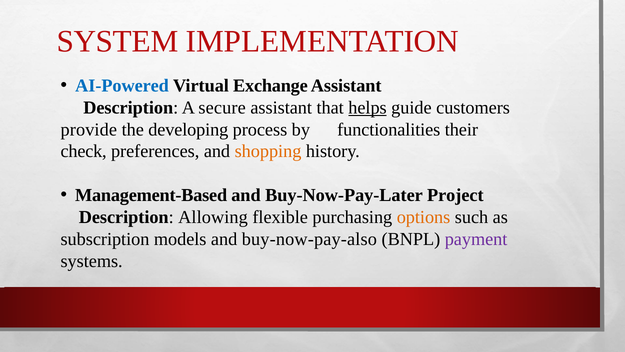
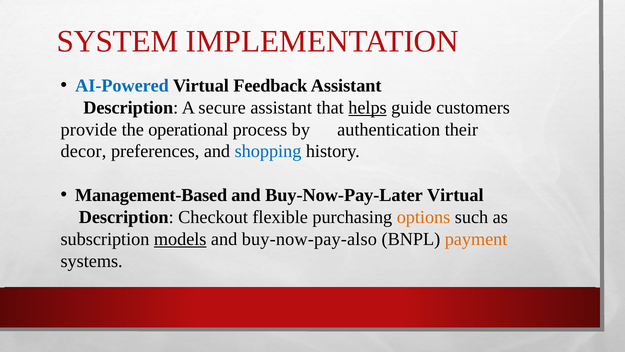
Exchange: Exchange -> Feedback (270, 86)
developing: developing -> operational (188, 129)
functionalities: functionalities -> authentication (389, 129)
check: check -> decor (83, 151)
shopping colour: orange -> blue (268, 151)
Buy-Now-Pay-Later Project: Project -> Virtual (455, 195)
Allowing: Allowing -> Checkout (213, 217)
models underline: none -> present (180, 239)
payment colour: purple -> orange (476, 239)
